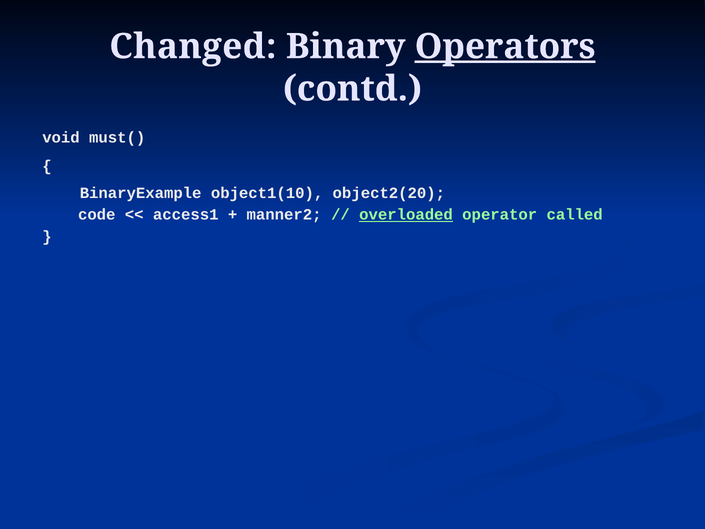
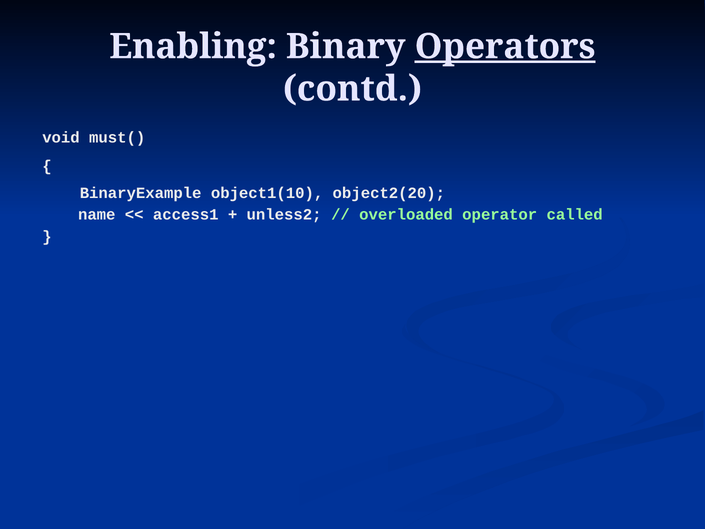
Changed: Changed -> Enabling (193, 47)
code: code -> name (97, 215)
manner2: manner2 -> unless2 (284, 215)
overloaded underline: present -> none (406, 215)
